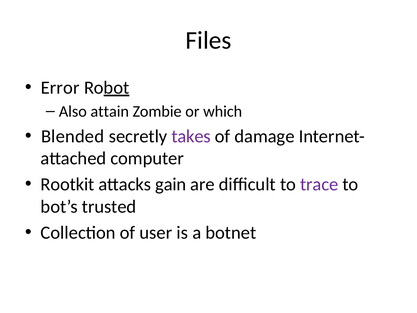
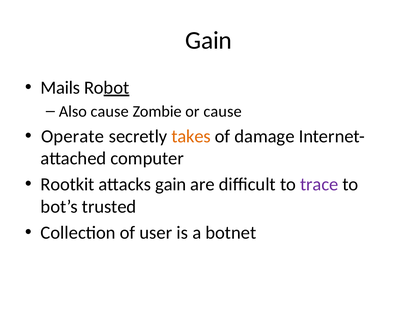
Files: Files -> Gain (209, 40)
Error: Error -> Mails (60, 87)
Also attain: attain -> cause (110, 111)
or which: which -> cause (223, 111)
Blended: Blended -> Operate (73, 136)
takes colour: purple -> orange (191, 136)
